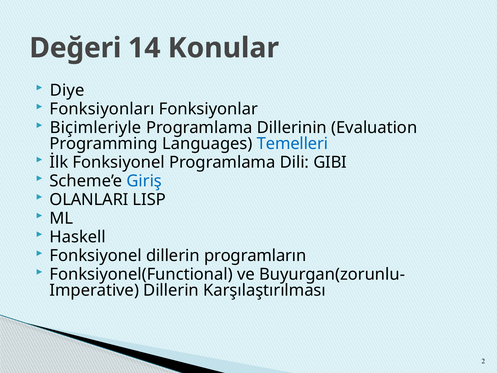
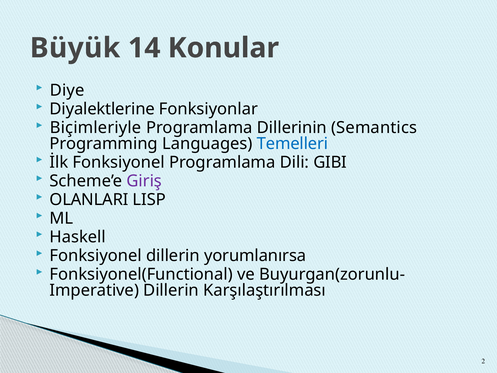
Değeri: Değeri -> Büyük (75, 48)
Fonksiyonları: Fonksiyonları -> Diyalektlerine (102, 109)
Evaluation: Evaluation -> Semantics (374, 128)
Giriş colour: blue -> purple (144, 181)
programların: programların -> yorumlanırsa (255, 255)
